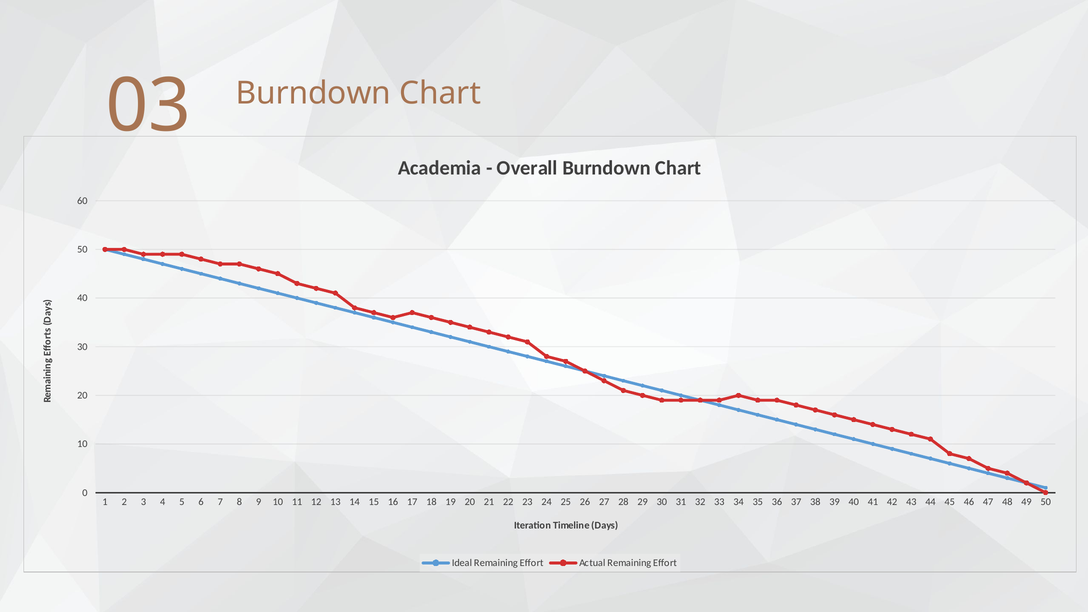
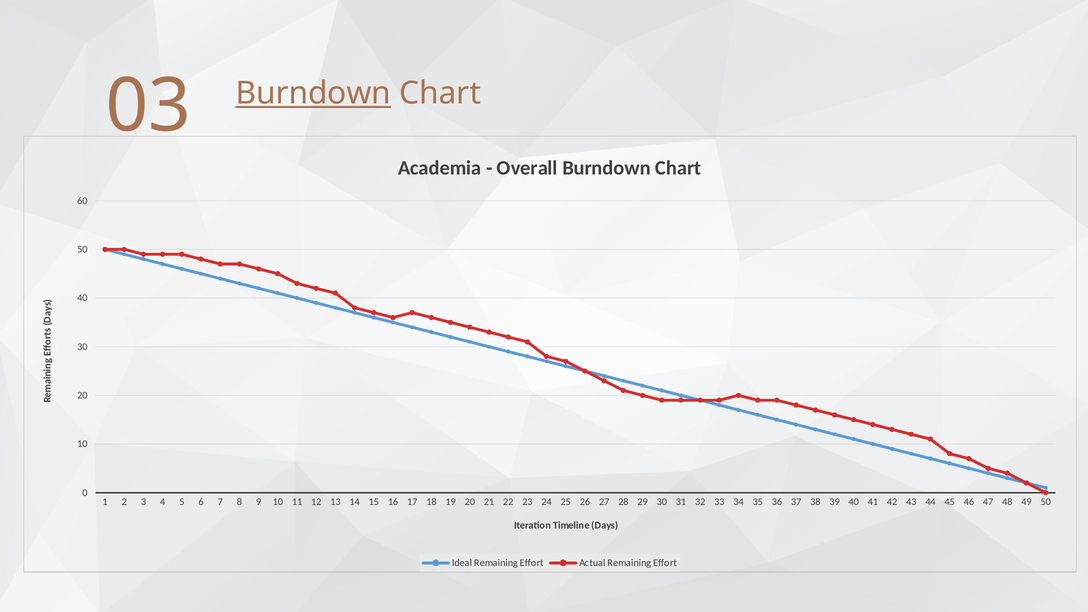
Burndown underline: none -> present (313, 93)
